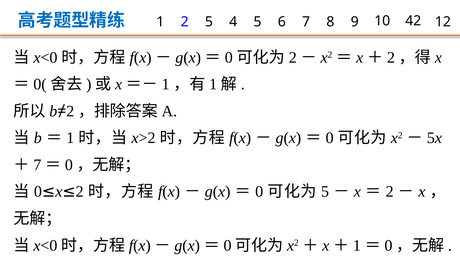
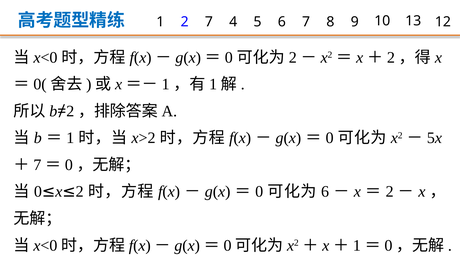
2 5: 5 -> 7 (209, 22)
42: 42 -> 13 (413, 21)
5: 5 -> 6 (325, 192)
